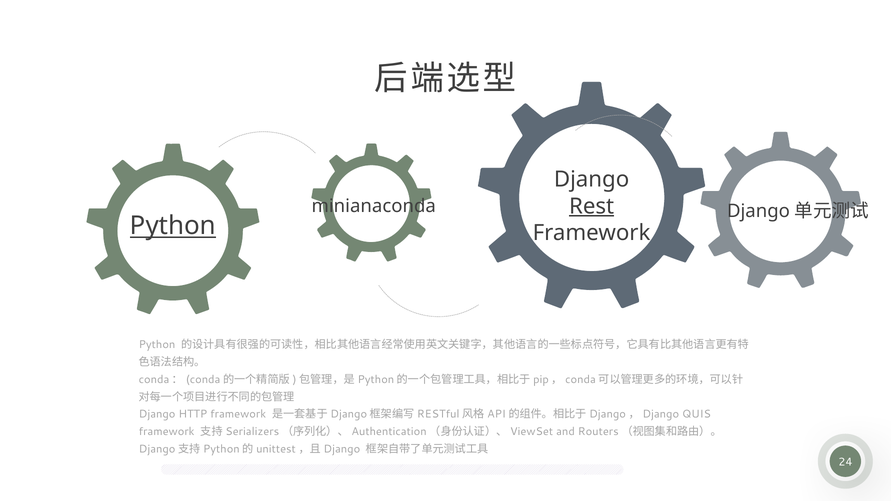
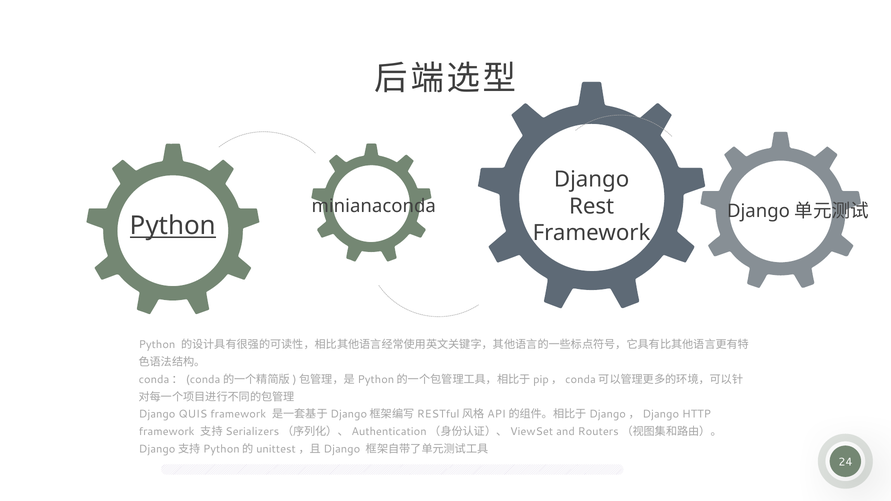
Rest underline: present -> none (592, 206)
HTTP: HTTP -> QUIS (193, 414)
QUIS: QUIS -> HTTP (697, 414)
